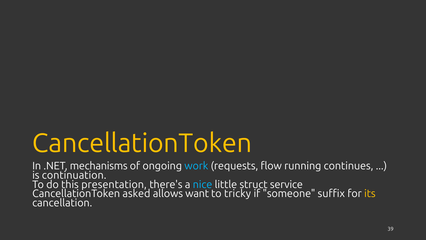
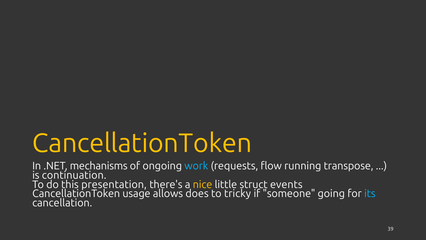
continues: continues -> transpose (349, 166)
nice colour: light blue -> yellow (203, 184)
service: service -> events (286, 184)
asked: asked -> usage (136, 193)
want: want -> does (197, 193)
suffix: suffix -> going (331, 193)
its colour: yellow -> light blue (370, 193)
